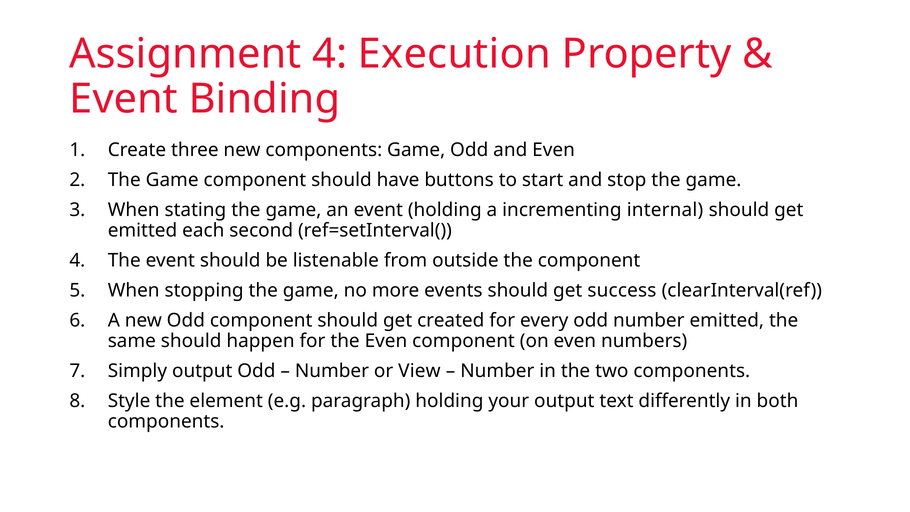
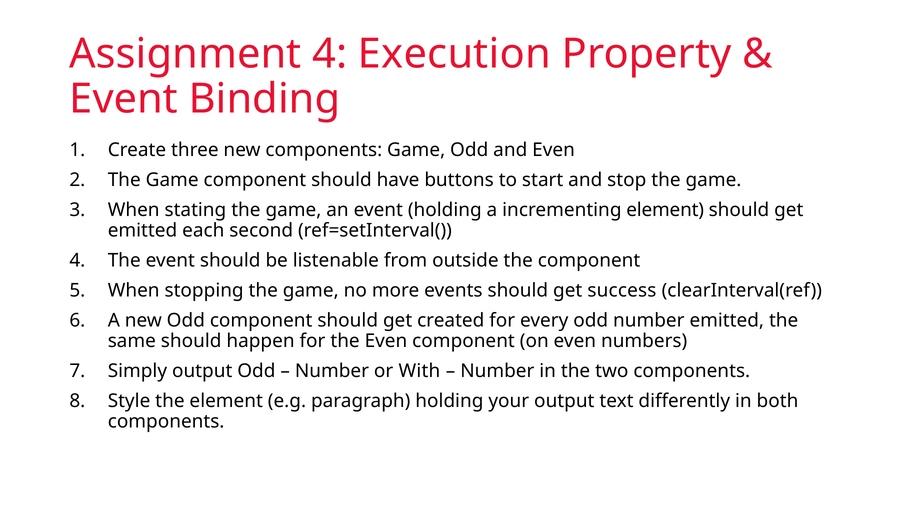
incrementing internal: internal -> element (665, 210)
View: View -> With (419, 371)
